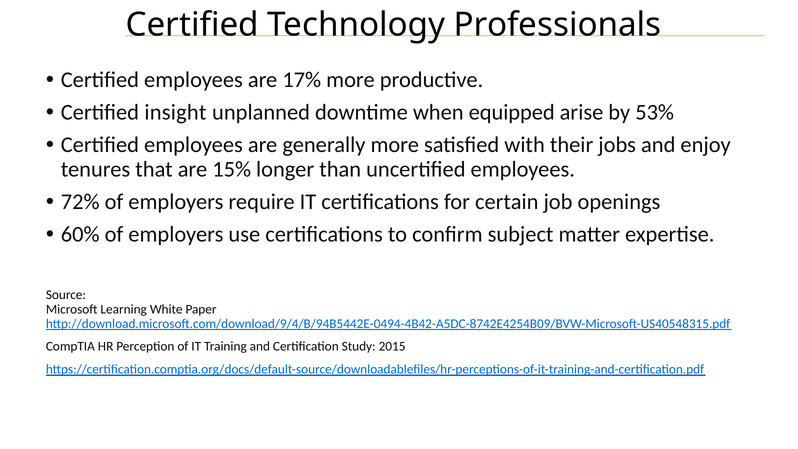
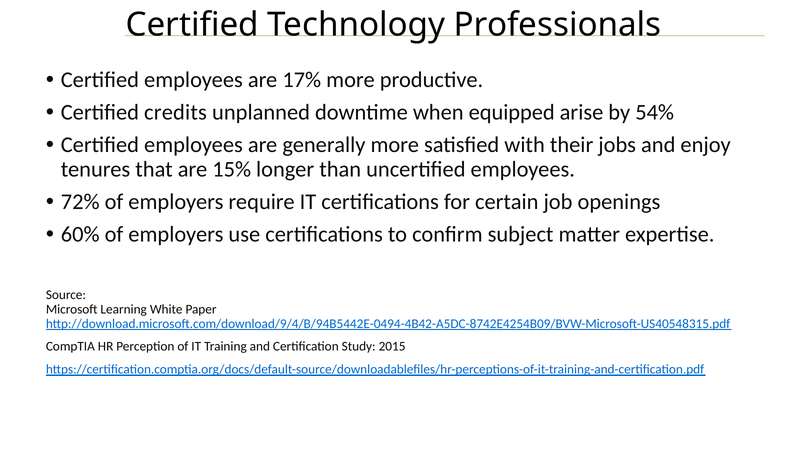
insight: insight -> credits (175, 112)
53%: 53% -> 54% (655, 112)
